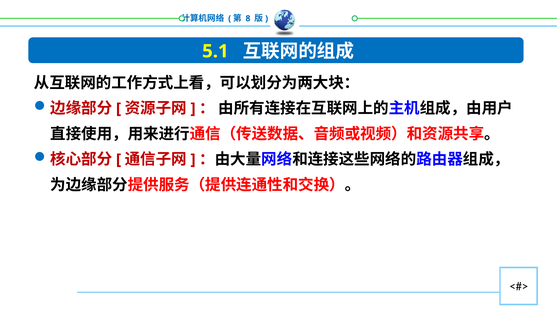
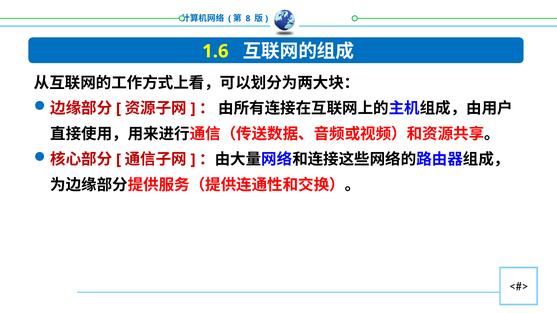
5.1: 5.1 -> 1.6 (215, 51)
